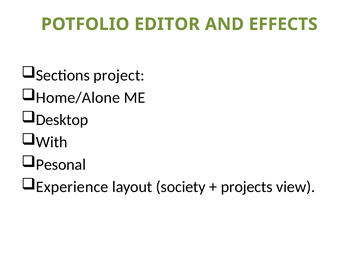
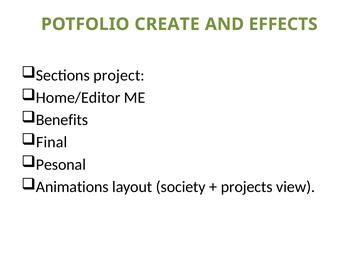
EDITOR: EDITOR -> CREATE (167, 24)
Home/Alone: Home/Alone -> Home/Editor (78, 98)
Desktop: Desktop -> Benefits (62, 120)
With: With -> Final (52, 142)
Experience: Experience -> Animations (72, 187)
